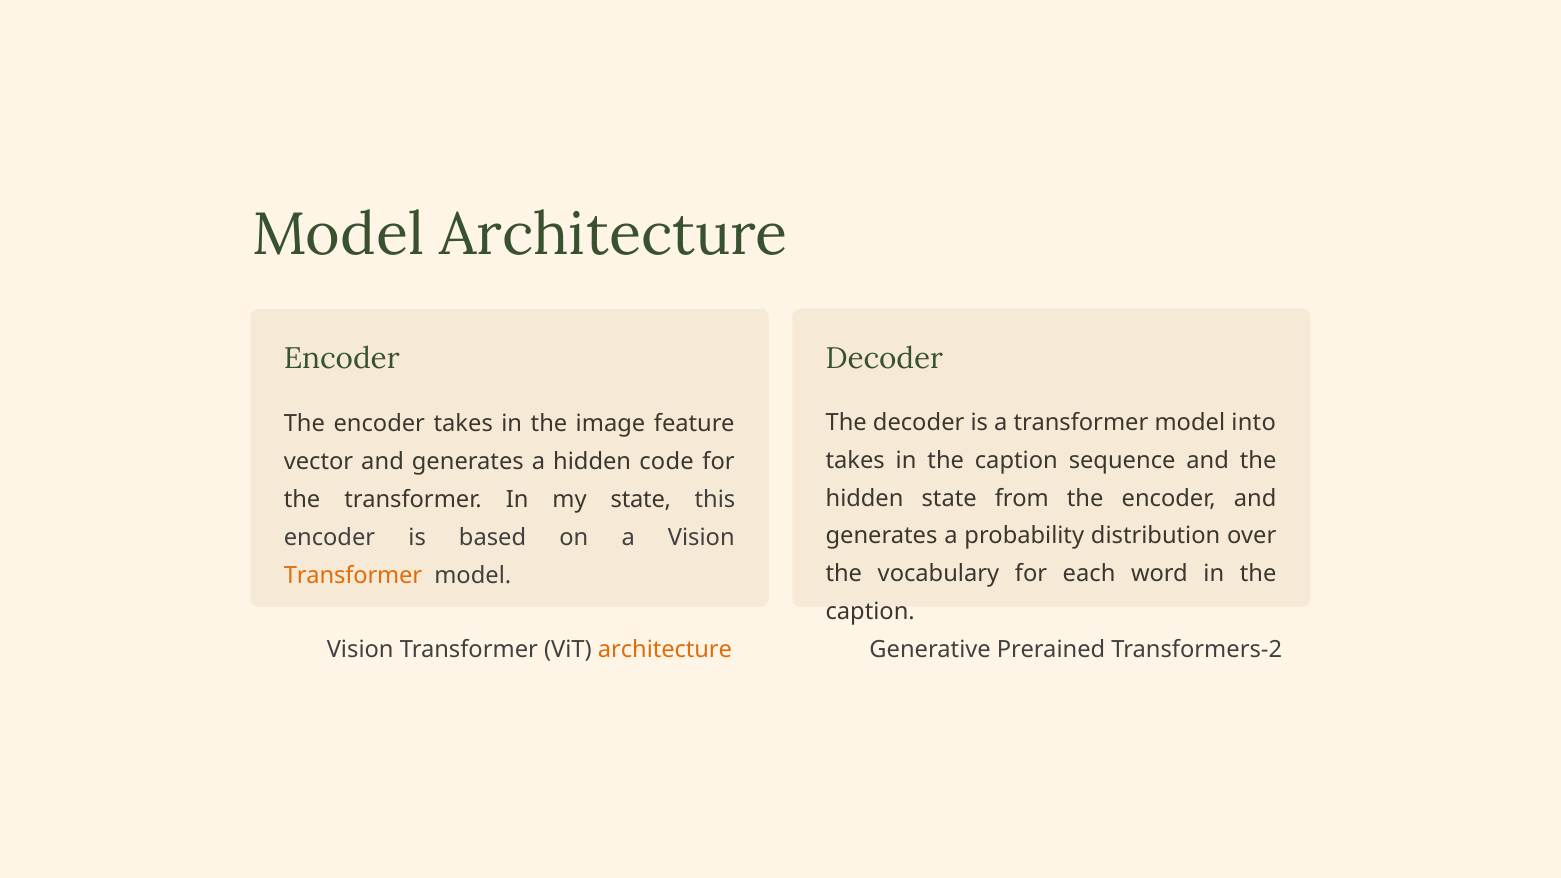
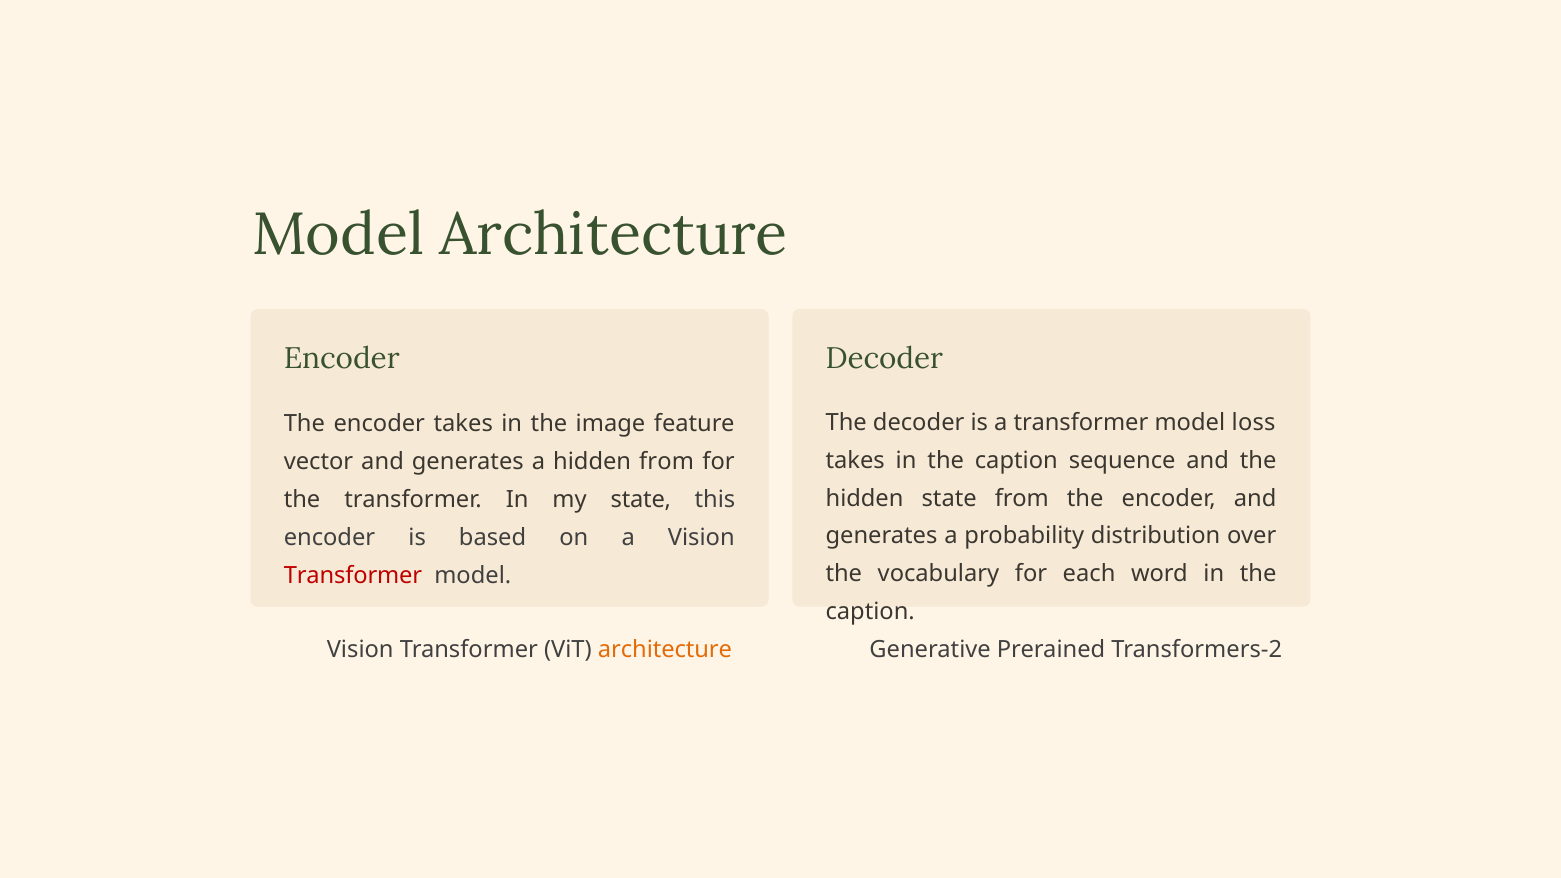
into: into -> loss (1254, 422)
hidden code: code -> from (667, 462)
Transformer colour: orange -> red (353, 575)
